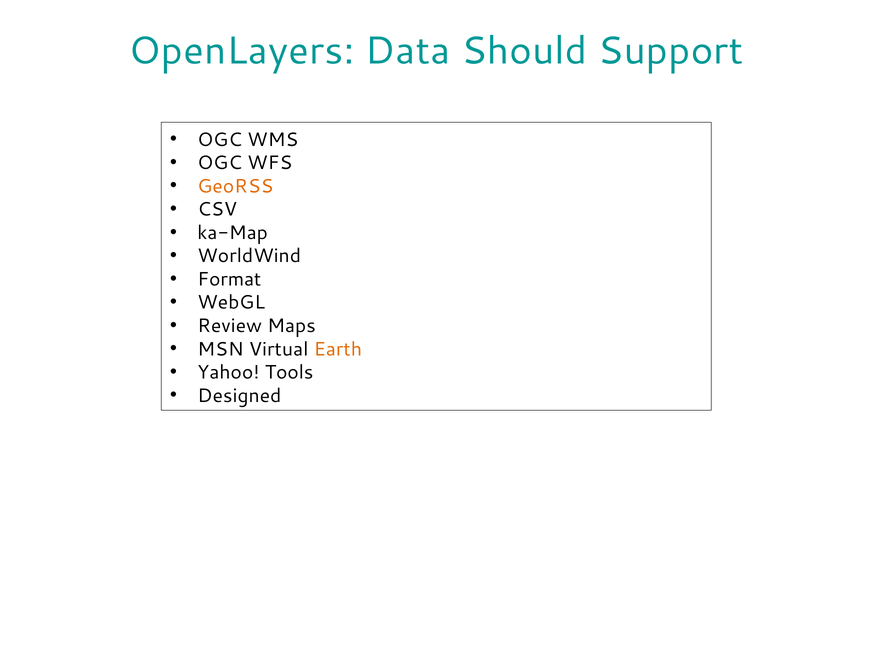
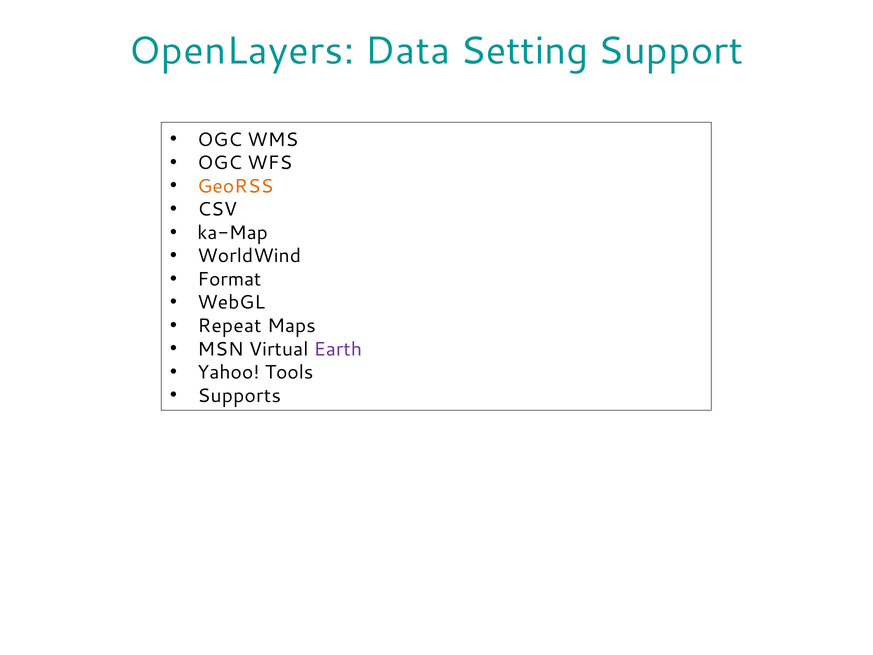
Should: Should -> Setting (524, 51)
Review: Review -> Repeat (230, 326)
Earth colour: orange -> purple (338, 349)
Designed: Designed -> Supports (239, 396)
